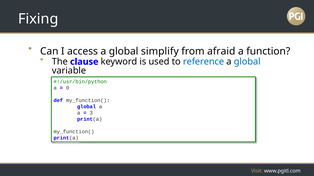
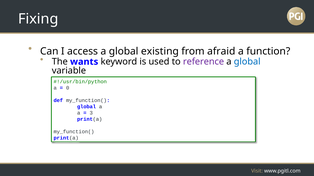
simplify: simplify -> existing (160, 51)
clause: clause -> wants (84, 62)
reference colour: blue -> purple (204, 62)
